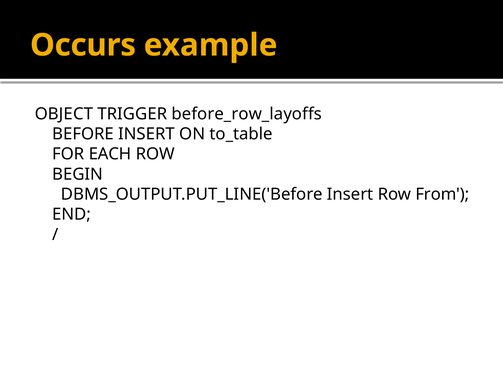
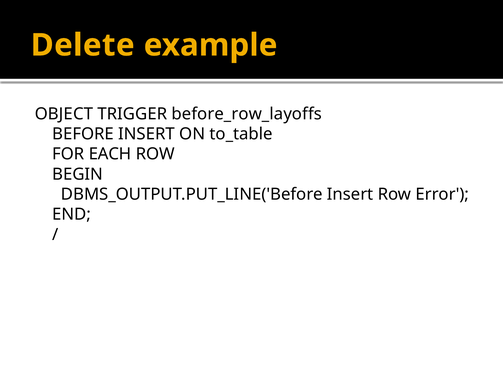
Occurs: Occurs -> Delete (83, 45)
From: From -> Error (442, 194)
